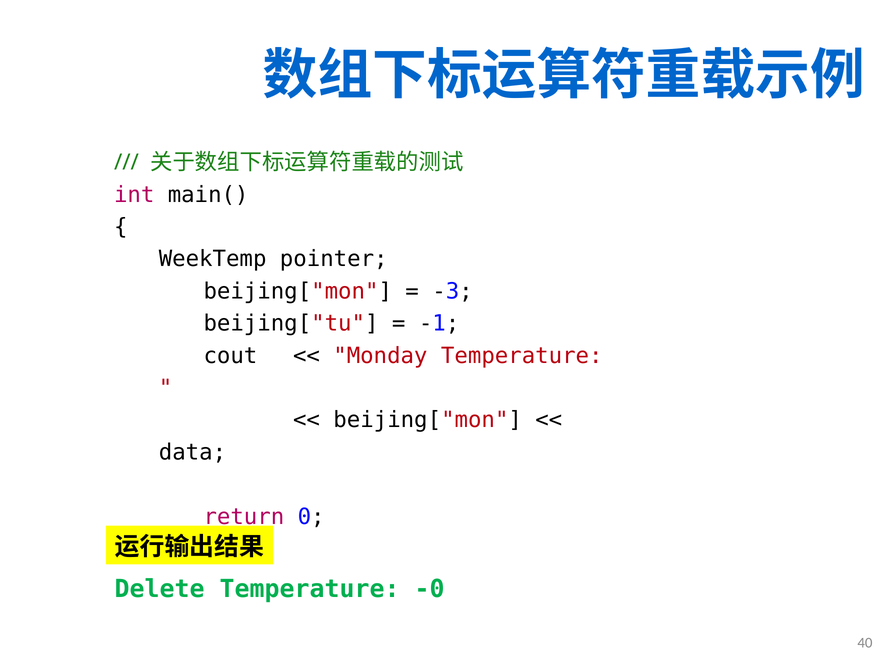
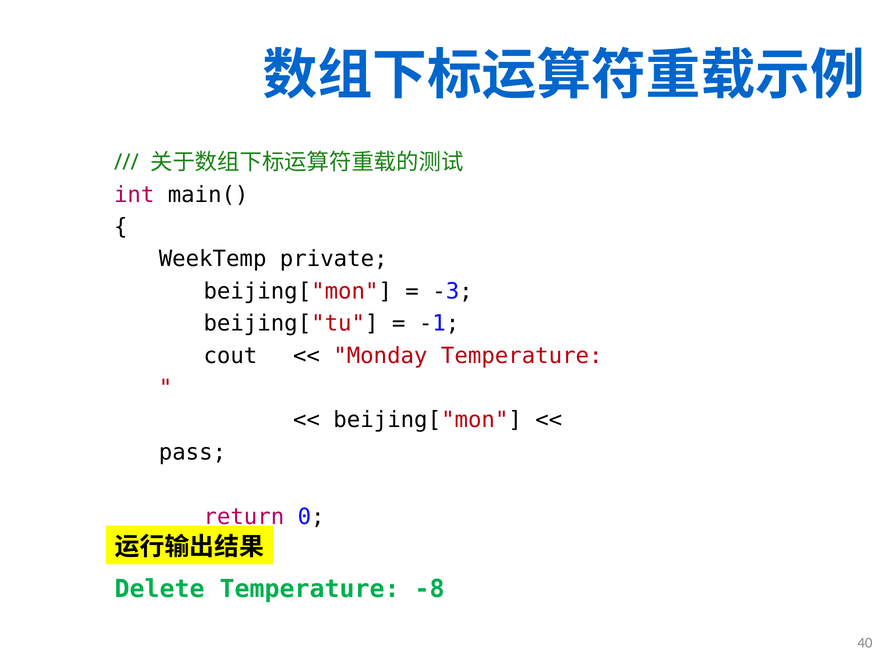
pointer: pointer -> private (334, 259)
data: data -> pass (192, 452)
-0: -0 -> -8 (430, 589)
